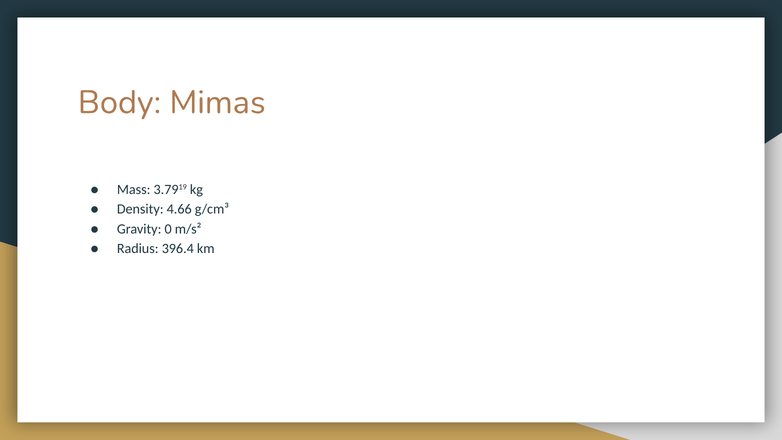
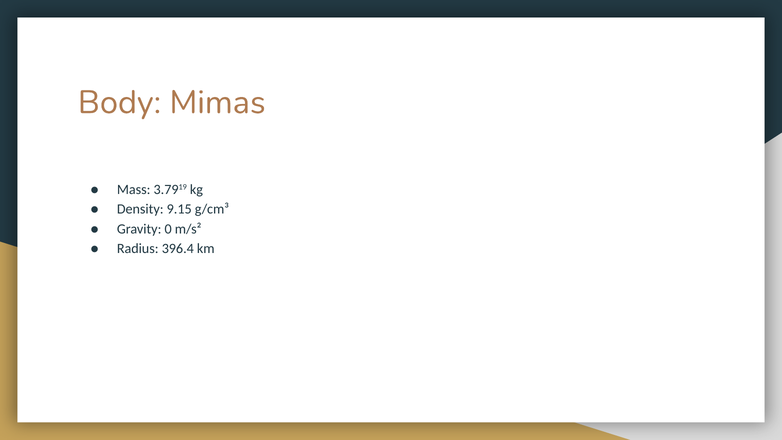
4.66: 4.66 -> 9.15 (179, 209)
